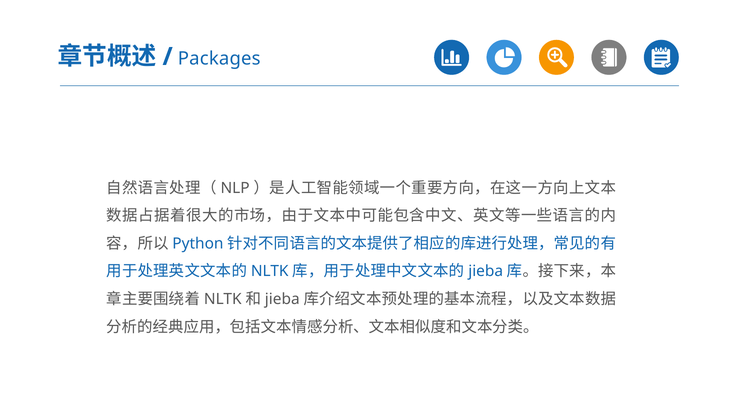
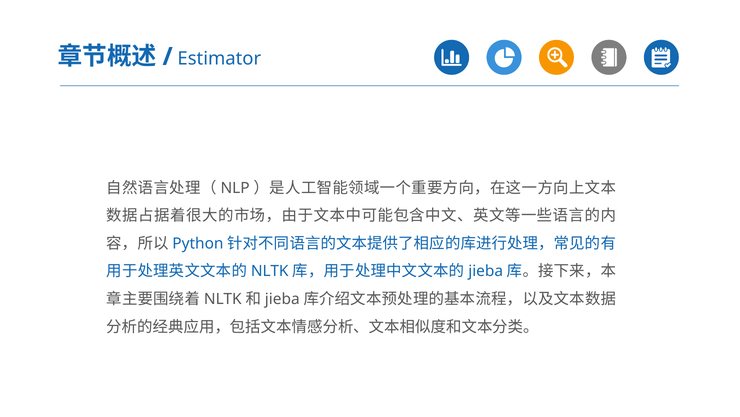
Packages: Packages -> Estimator (219, 59)
